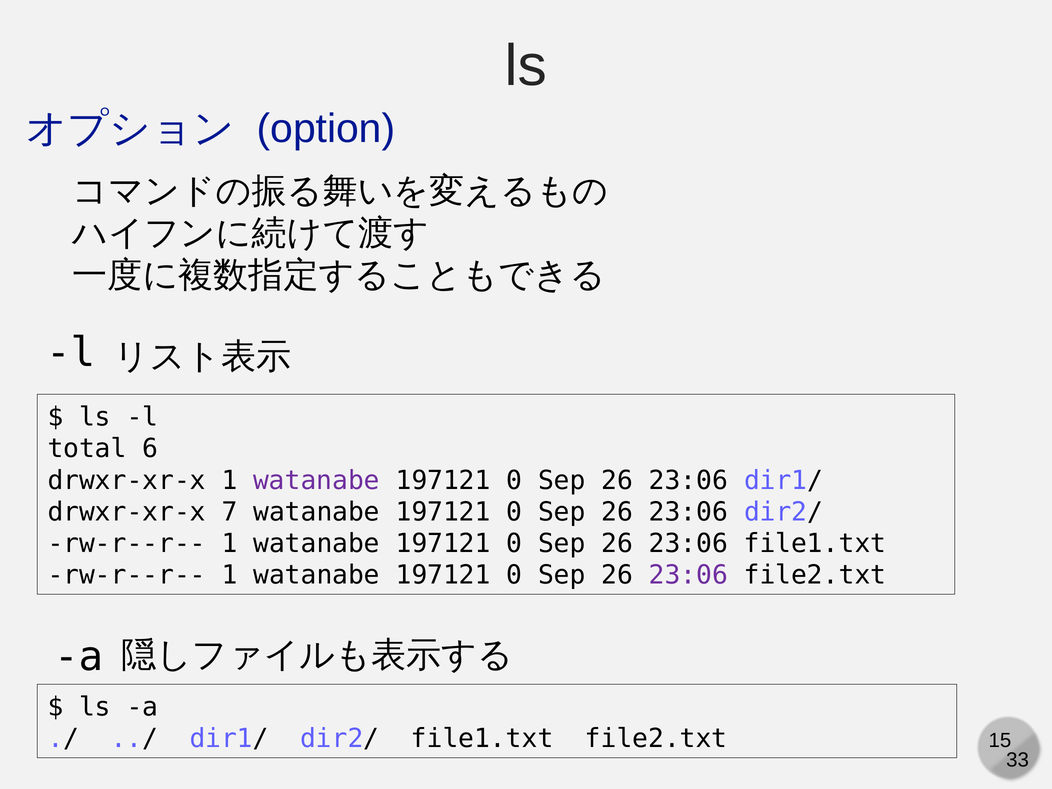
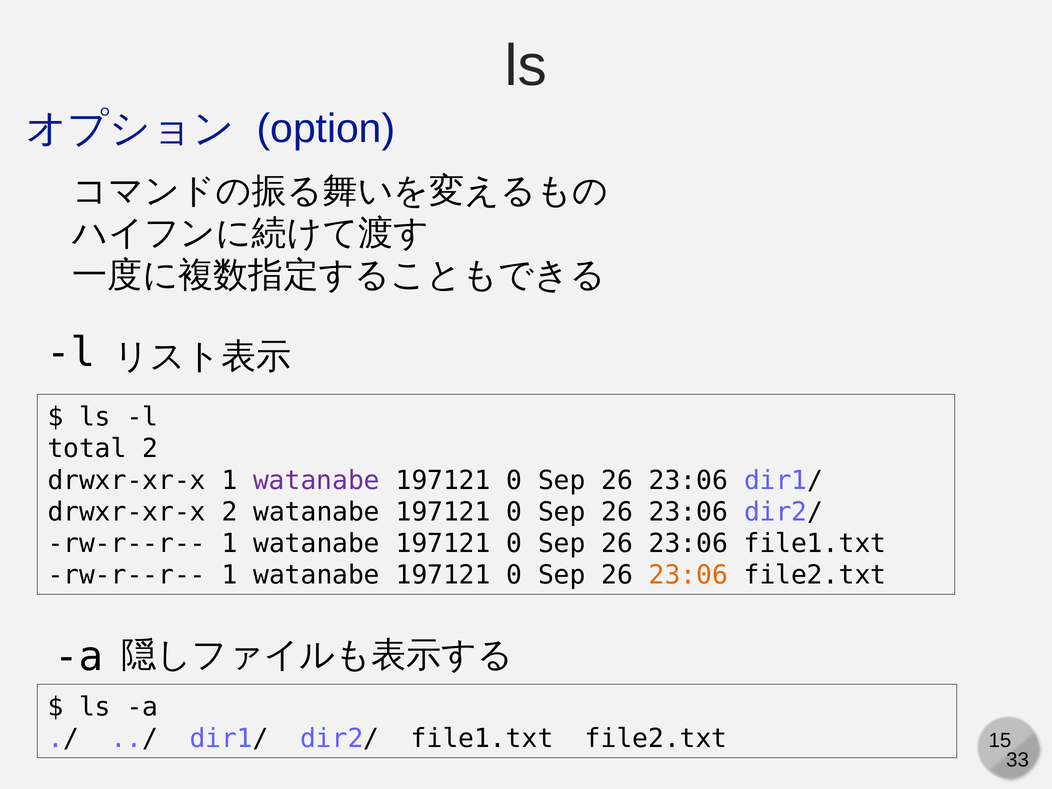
total 6: 6 -> 2 (150, 449)
drwxr-xr-x 7: 7 -> 2 (229, 512)
23:06 colour: purple -> orange (688, 575)
